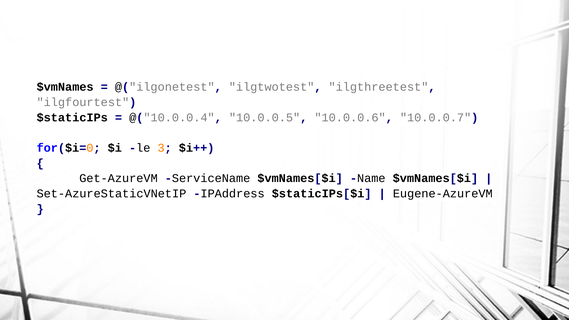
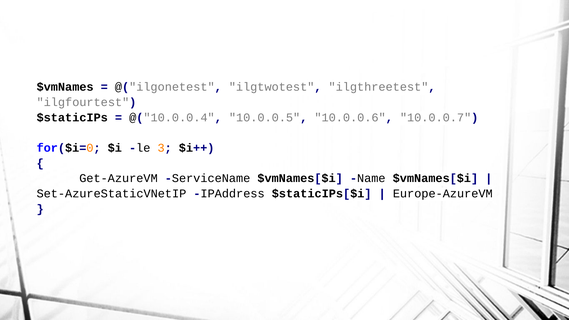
Eugene-AzureVM: Eugene-AzureVM -> Europe-AzureVM (443, 194)
